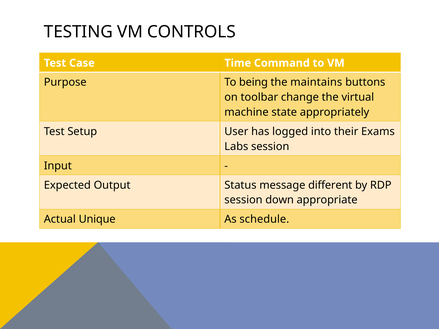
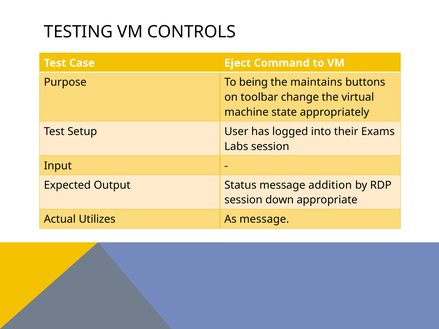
Time: Time -> Eject (238, 63)
different: different -> addition (330, 185)
Unique: Unique -> Utilizes (97, 220)
As schedule: schedule -> message (264, 220)
